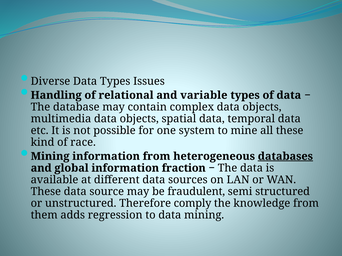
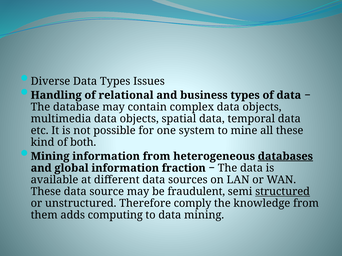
variable: variable -> business (204, 95)
race: race -> both (83, 143)
structured underline: none -> present (283, 192)
regression: regression -> computing (115, 216)
